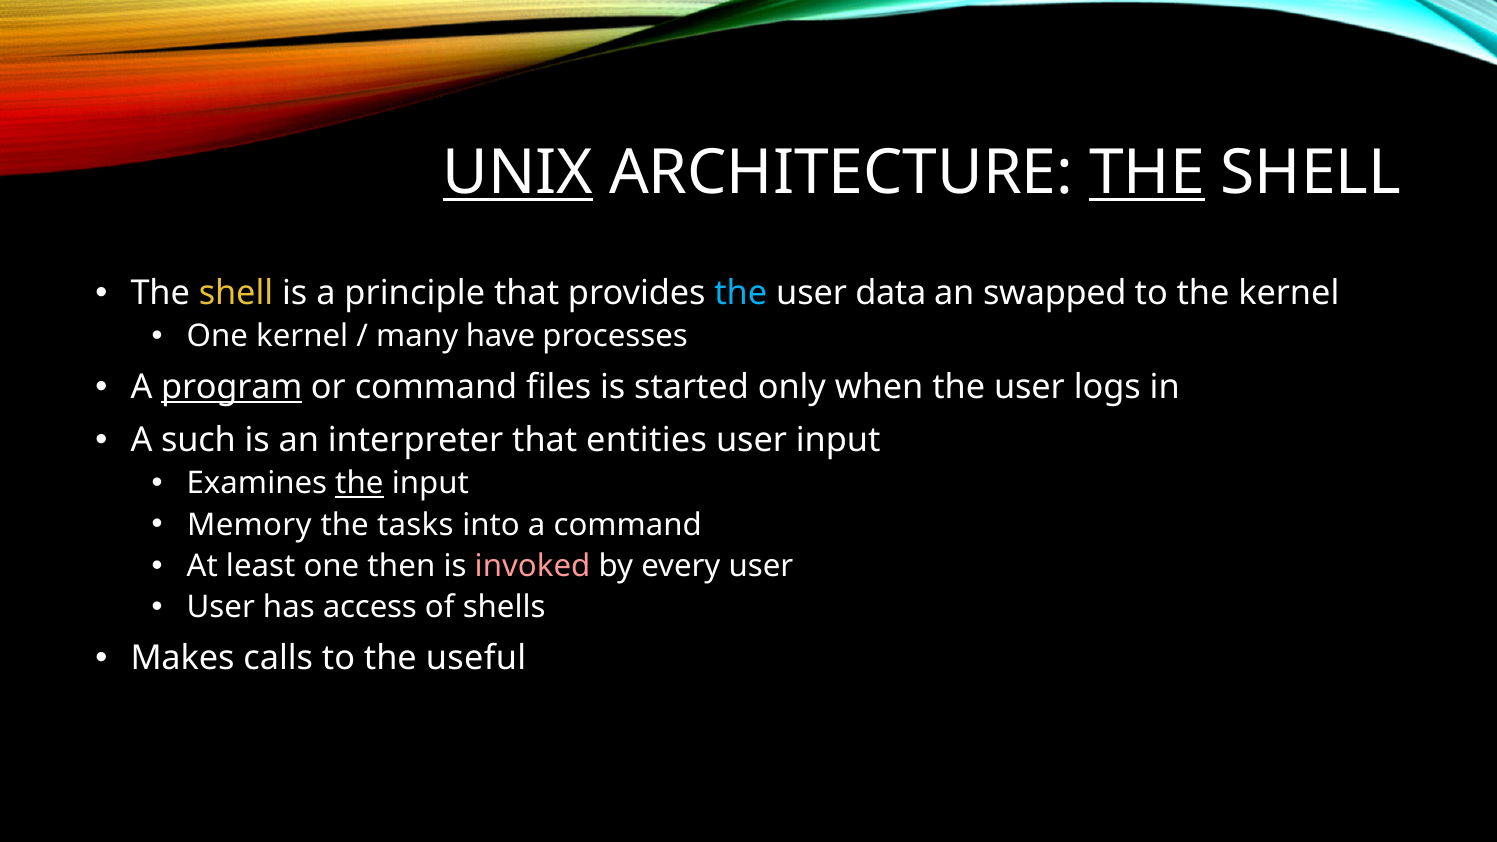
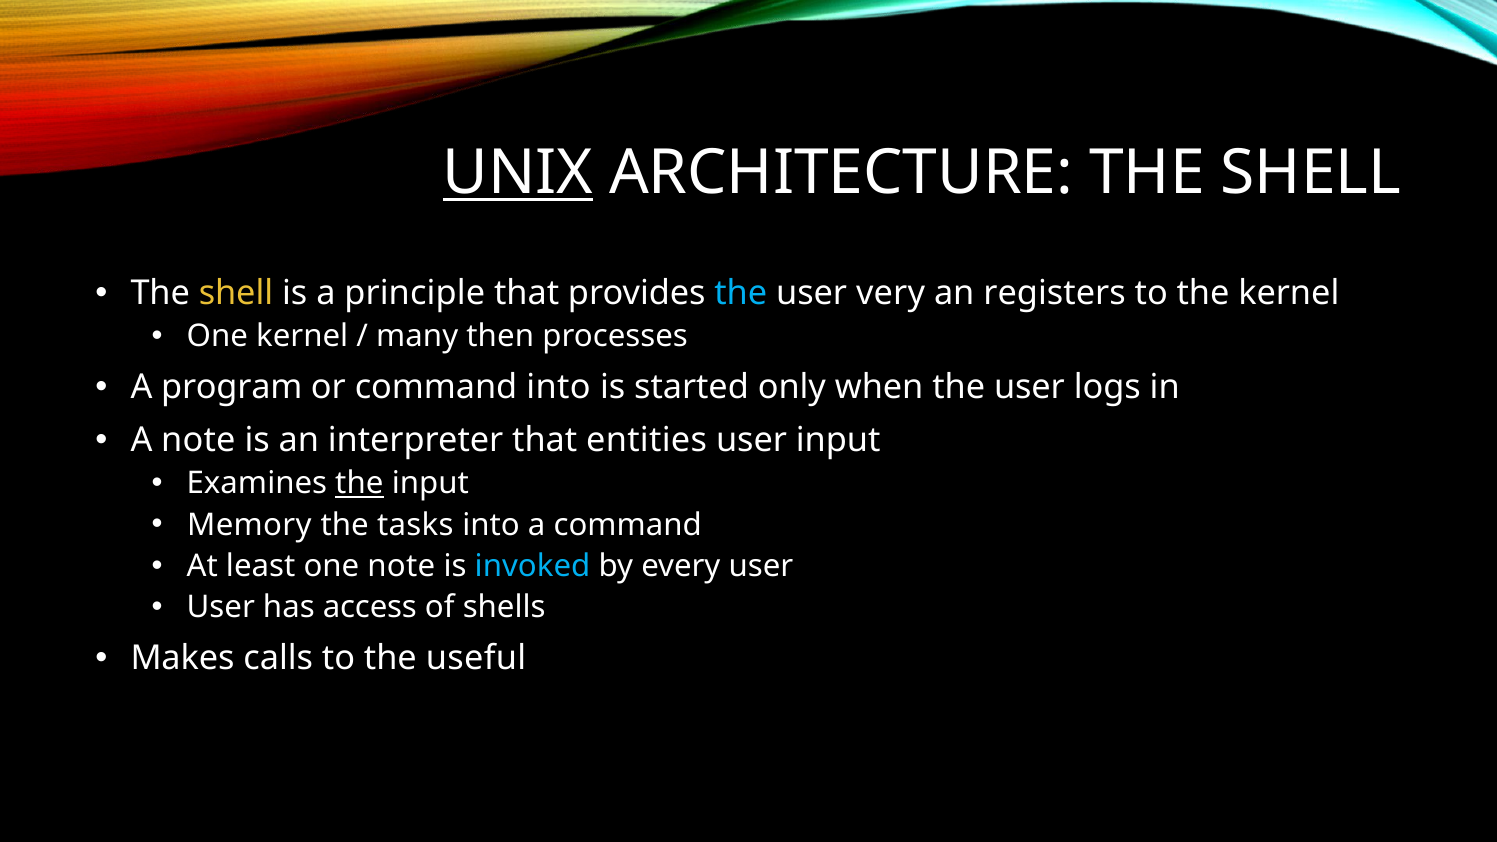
THE underline: present -> none (1147, 173)
data: data -> very (891, 293)
swapped: swapped -> registers (1055, 293)
have: have -> then (500, 337)
program underline: present -> none (232, 387)
command files: files -> into (559, 387)
A such: such -> note (198, 440)
one then: then -> note (401, 566)
invoked colour: pink -> light blue (533, 566)
